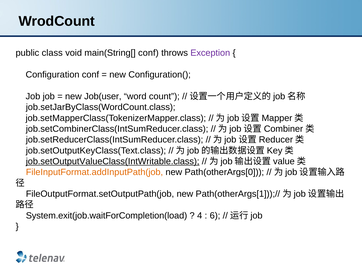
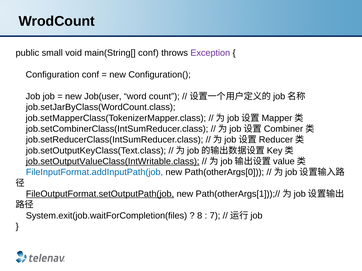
class: class -> small (52, 53)
FileInputFormat.addInputPath(job colour: orange -> blue (94, 173)
FileOutputFormat.setOutputPath(job underline: none -> present (100, 194)
System.exit(job.waitForCompletion(load: System.exit(job.waitForCompletion(load -> System.exit(job.waitForCompletion(files (107, 216)
4: 4 -> 8 (200, 216)
6: 6 -> 7 (215, 216)
